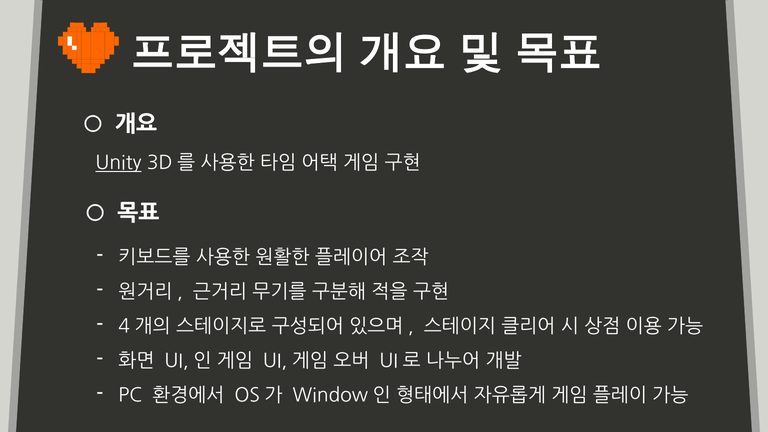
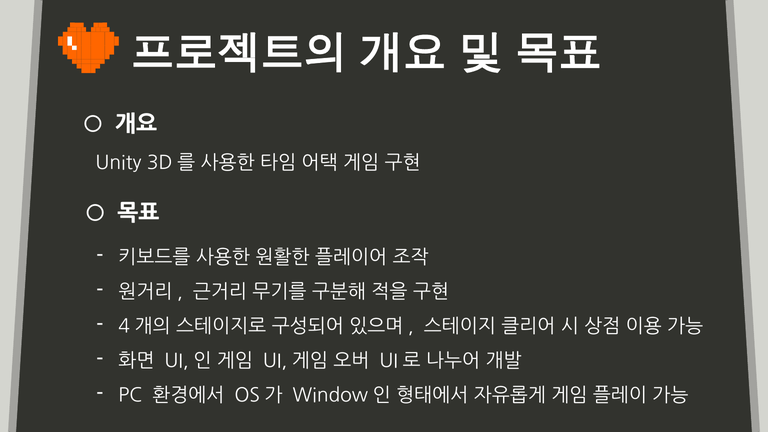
Unity underline: present -> none (118, 163)
